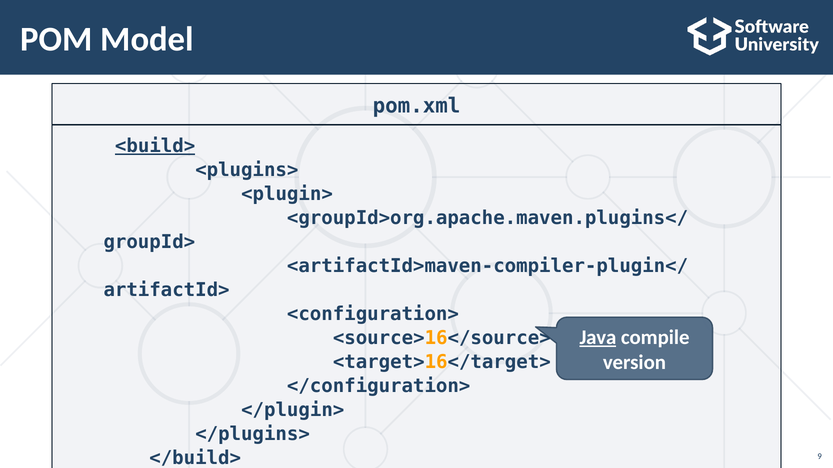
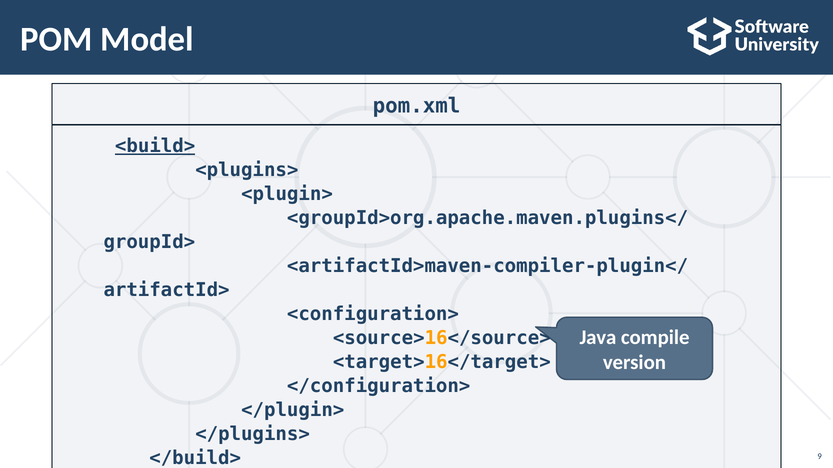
Java underline: present -> none (598, 338)
